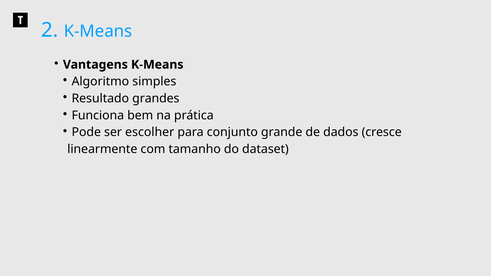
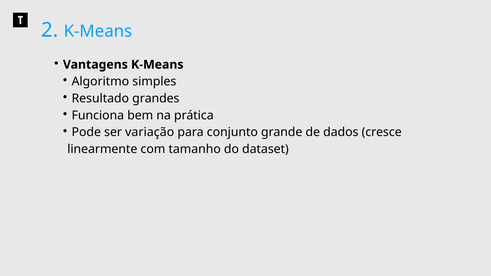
escolher: escolher -> variação (150, 132)
